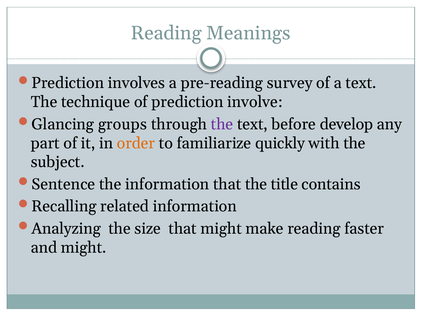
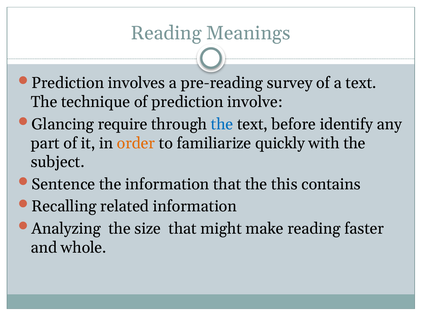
groups: groups -> require (123, 124)
the colour: purple -> blue (222, 124)
develop: develop -> identify (346, 124)
title: title -> this (284, 185)
and might: might -> whole (84, 248)
